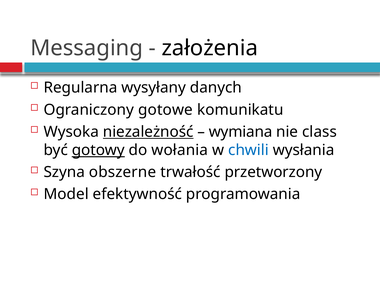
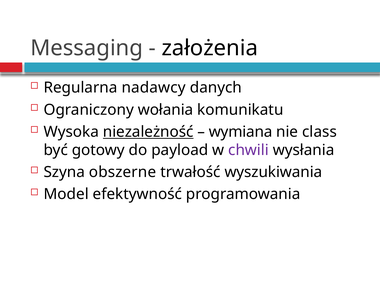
wysyłany: wysyłany -> nadawcy (154, 88)
gotowe: gotowe -> wołania (166, 110)
gotowy underline: present -> none (98, 150)
wołania: wołania -> payload (180, 150)
chwili colour: blue -> purple (249, 150)
przetworzony: przetworzony -> wyszukiwania (273, 172)
